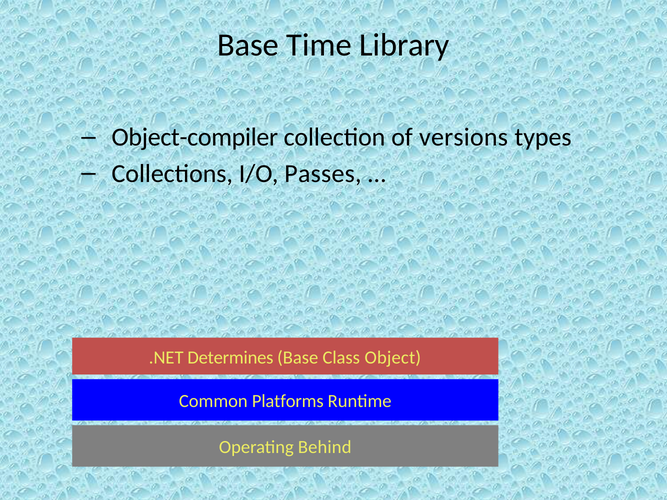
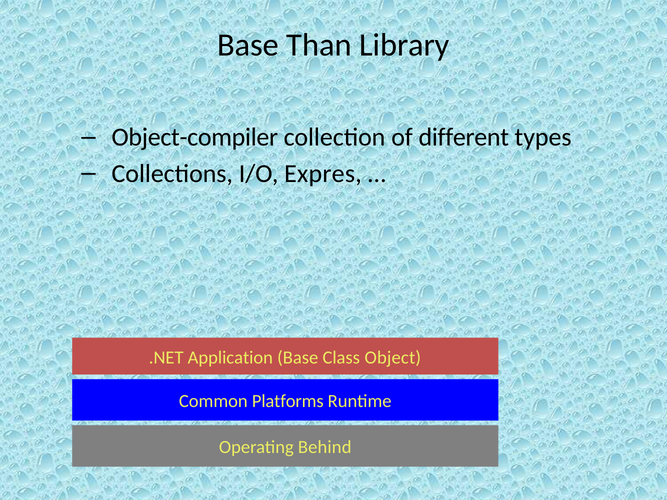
Time: Time -> Than (319, 45)
versions: versions -> different (464, 137)
Passes: Passes -> Expres (323, 174)
Determines: Determines -> Application (230, 358)
